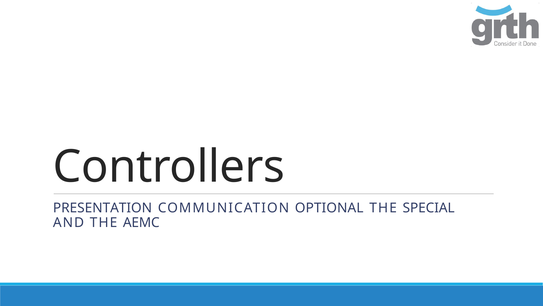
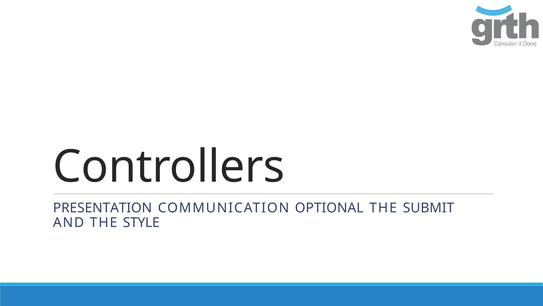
SPECIAL: SPECIAL -> SUBMIT (429, 208)
AEMC: AEMC -> STYLE (141, 222)
